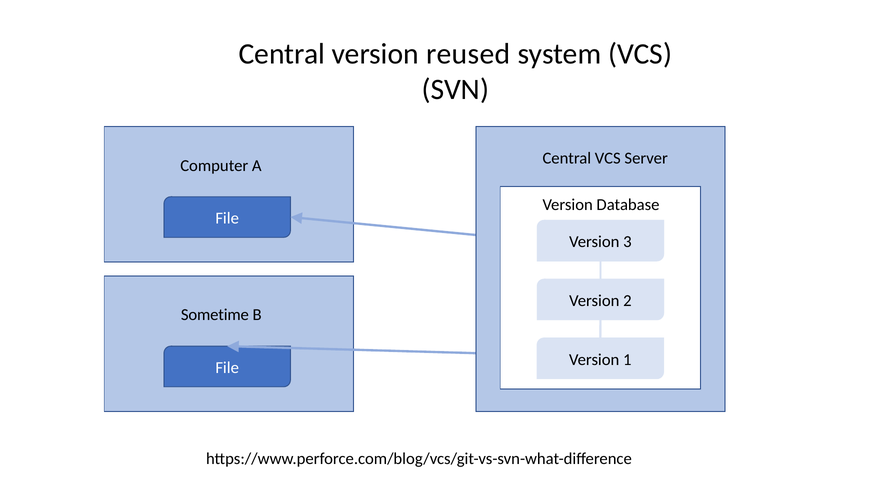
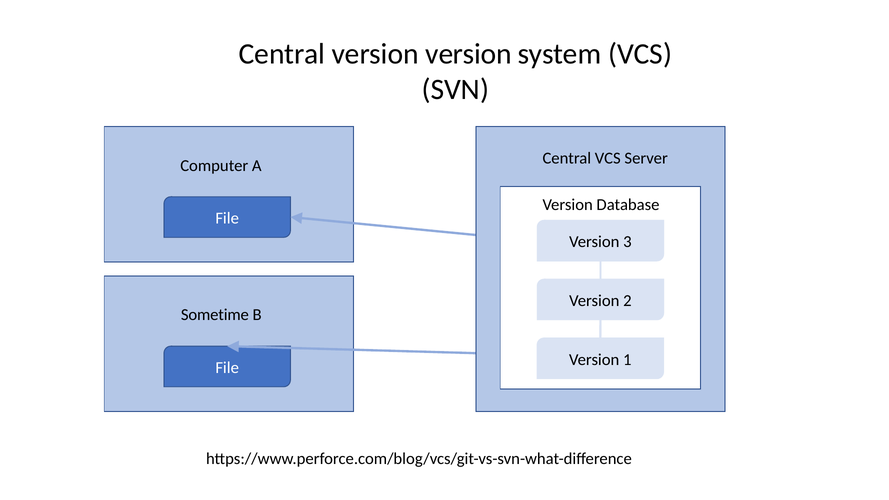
version reused: reused -> version (469, 54)
